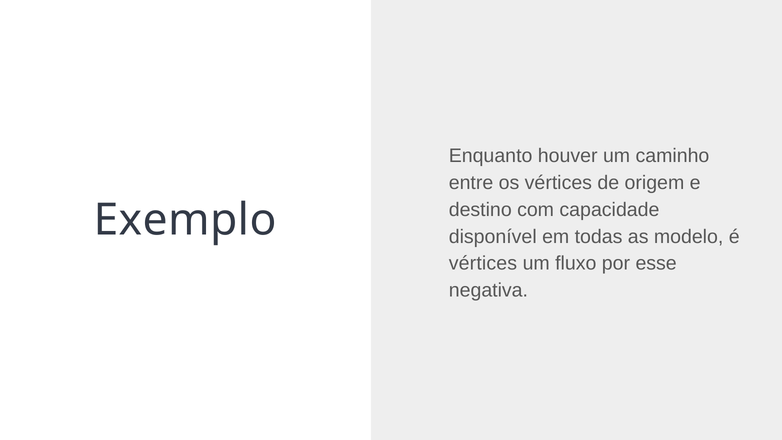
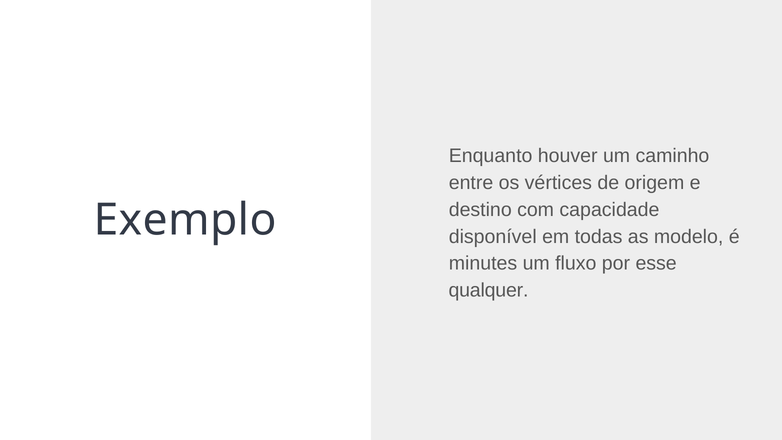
vértices: vértices -> minutes (483, 263)
negativa: negativa -> qualquer (488, 290)
